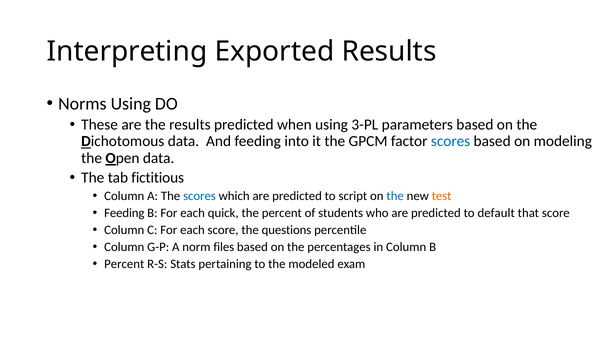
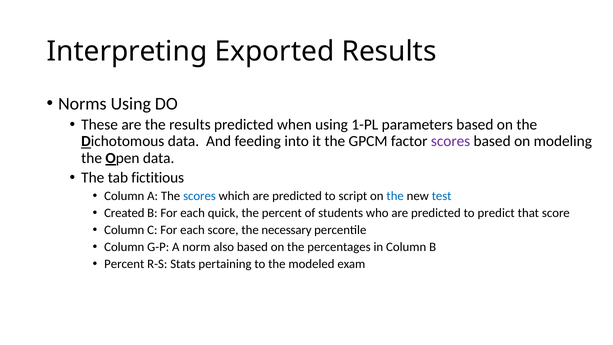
3-PL: 3-PL -> 1-PL (365, 125)
scores colour: blue -> purple (451, 141)
test colour: orange -> blue (442, 196)
Feeding: Feeding -> Created (124, 213)
default: default -> predict (496, 213)
questions: questions -> necessary (287, 230)
files: files -> also (224, 247)
